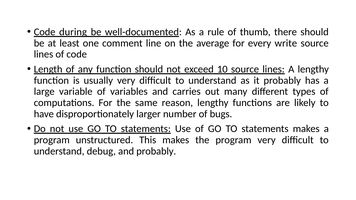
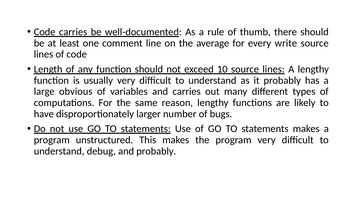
Code during: during -> carries (73, 32)
variable: variable -> obvious (76, 92)
